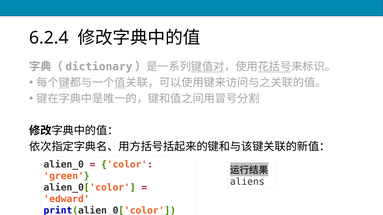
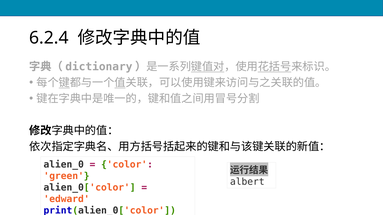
aliens: aliens -> albert (247, 182)
